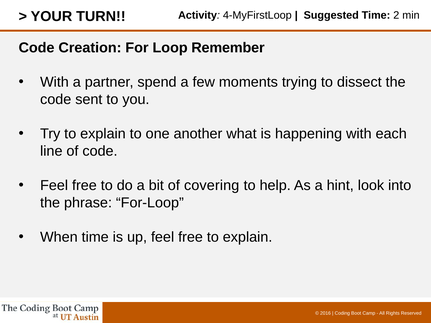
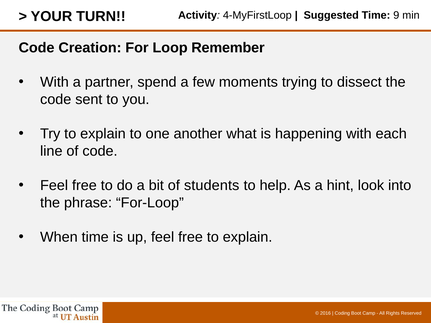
2: 2 -> 9 (396, 15)
covering: covering -> students (212, 186)
